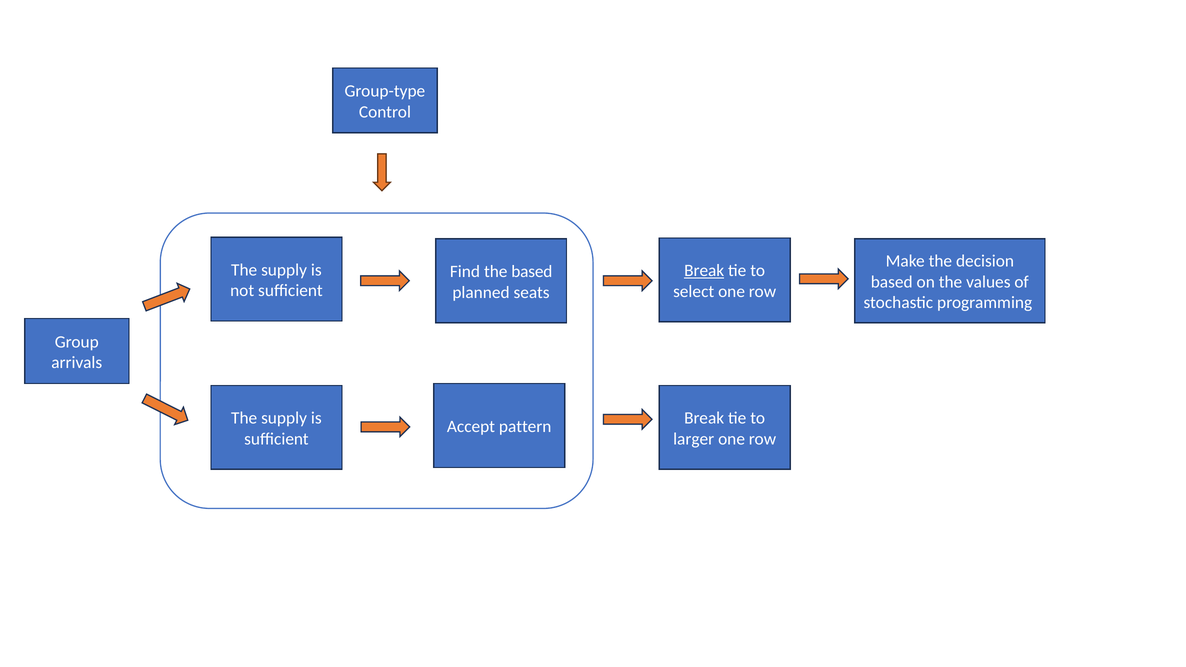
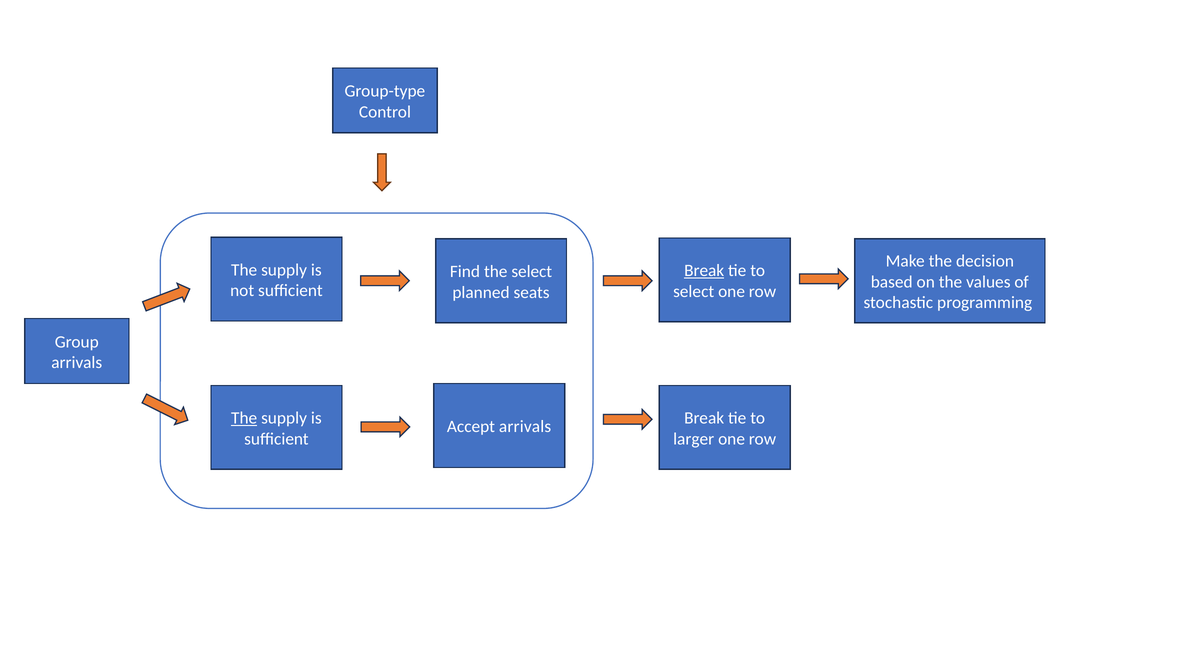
the based: based -> select (532, 272)
The underline: none -> present (244, 418)
Accept pattern: pattern -> arrivals (525, 427)
